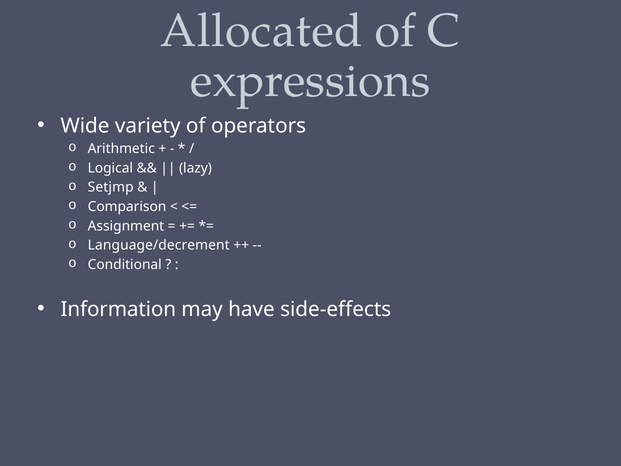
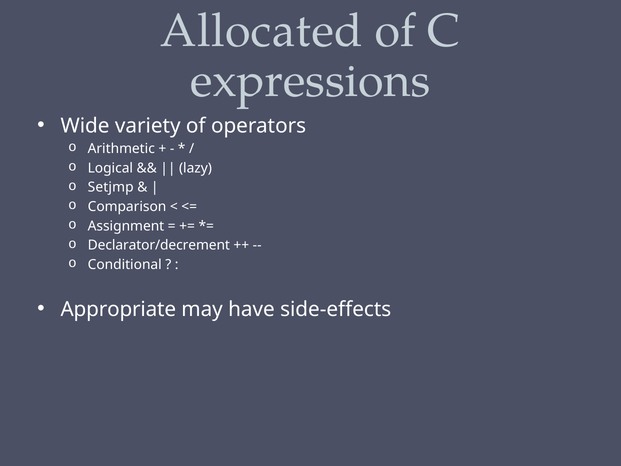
Language/decrement: Language/decrement -> Declarator/decrement (159, 245)
Information: Information -> Appropriate (118, 309)
